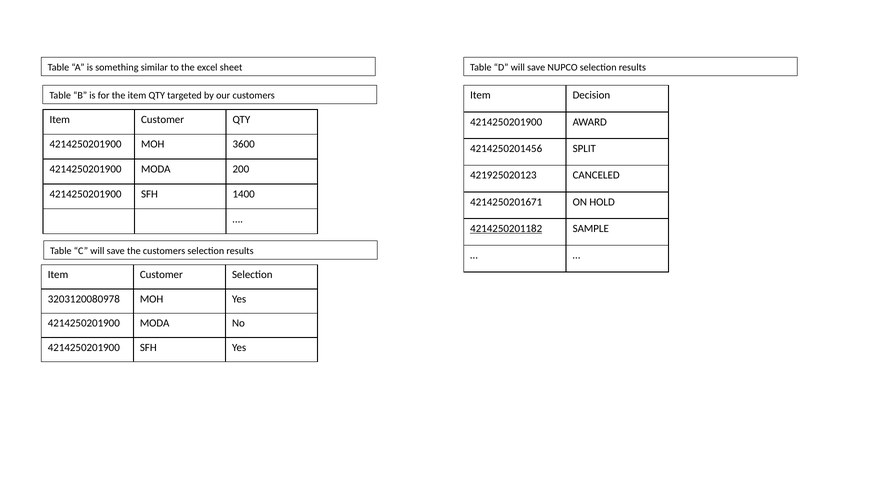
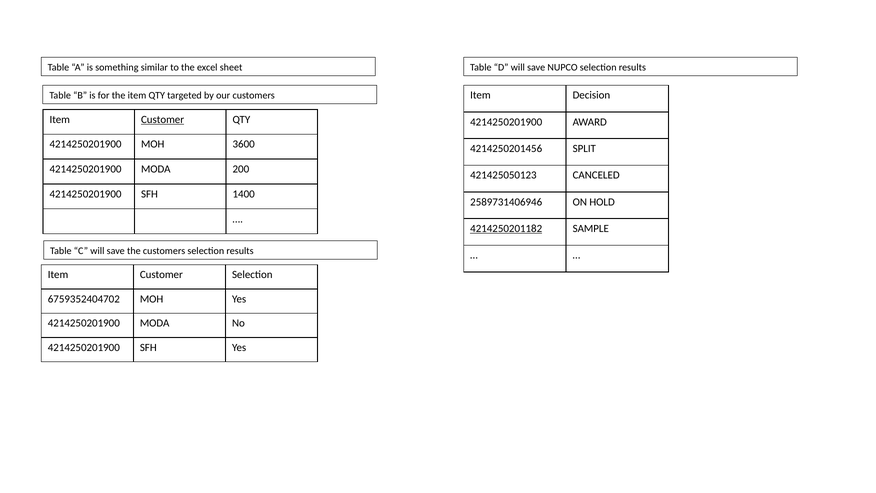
Customer underline: none -> present (163, 119)
421925020123: 421925020123 -> 421425050123 (503, 175)
4214250201671: 4214250201671 -> 2589731406946 (506, 202)
3203120080978: 3203120080978 -> 6759352404702 (84, 299)
